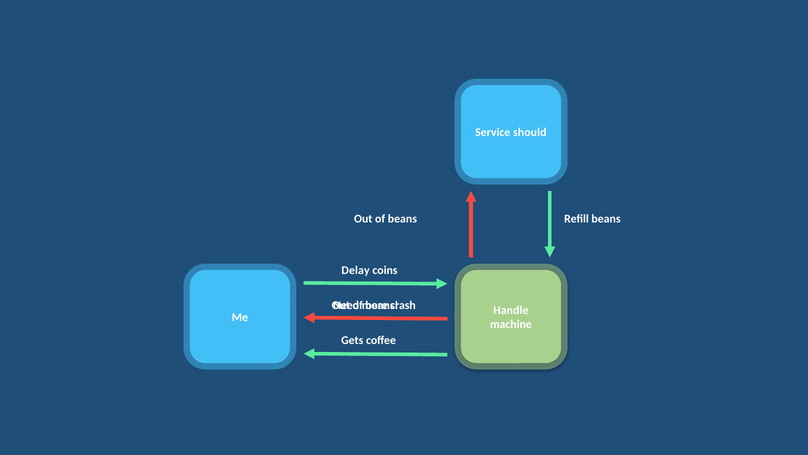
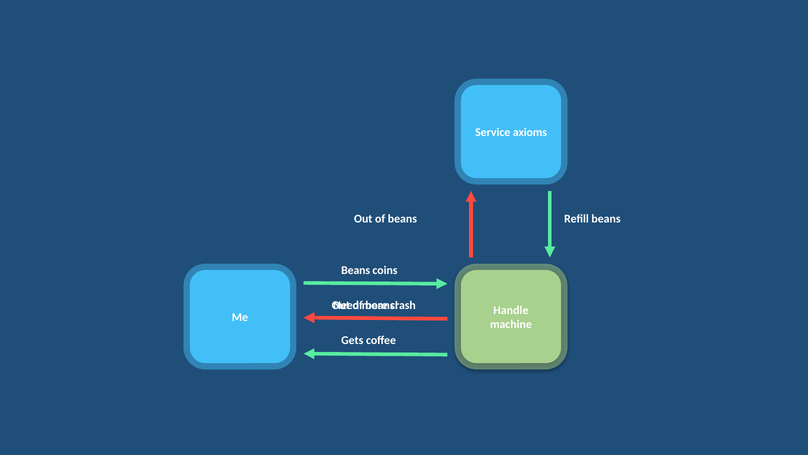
should: should -> axioms (530, 132)
Delay: Delay -> Beans (356, 270)
